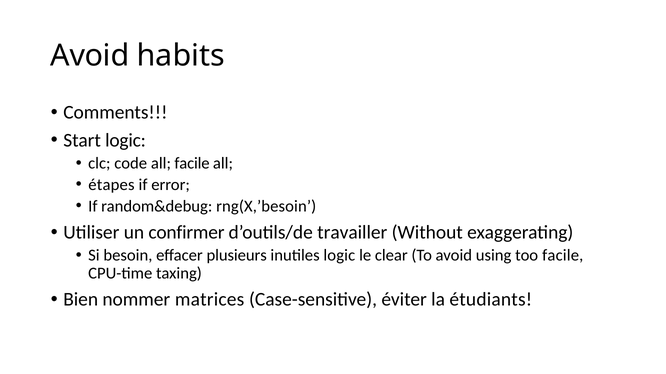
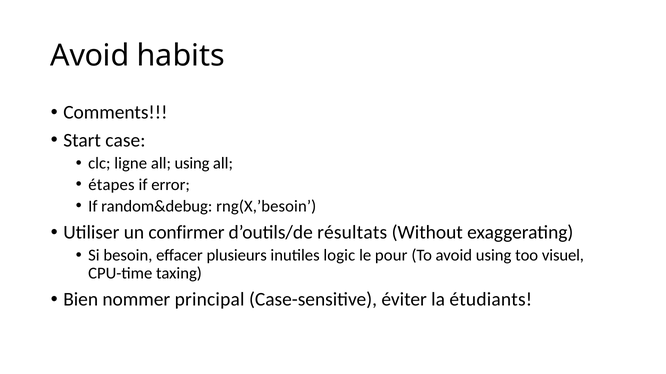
Start logic: logic -> case (125, 141)
code: code -> ligne (131, 163)
all facile: facile -> using (192, 163)
travailler: travailler -> résultats (352, 233)
clear: clear -> pour (391, 256)
too facile: facile -> visuel (563, 256)
matrices: matrices -> principal (210, 300)
